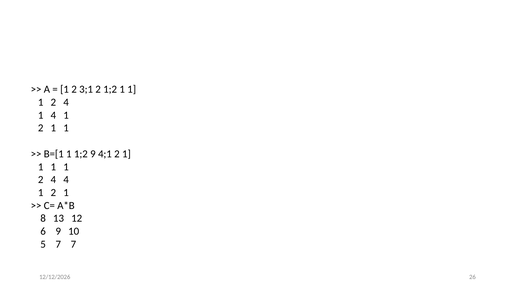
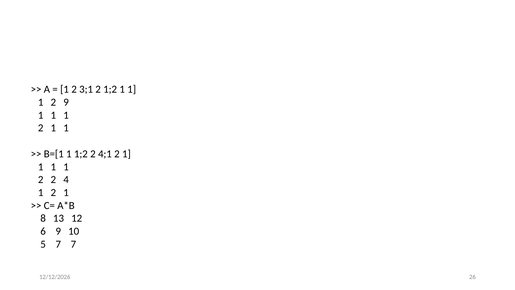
4: 4 -> 9 (66, 102)
4: 4 -> 1 (53, 115)
1;2 9: 9 -> 2 (93, 154)
4: 4 -> 2 (53, 179)
